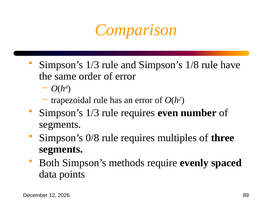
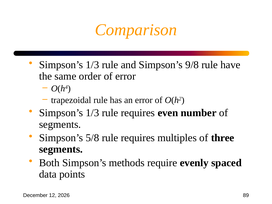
1/8: 1/8 -> 9/8 (192, 65)
0/8: 0/8 -> 5/8 (92, 138)
